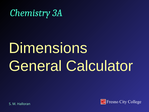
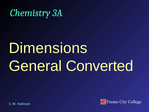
Calculator: Calculator -> Converted (100, 66)
